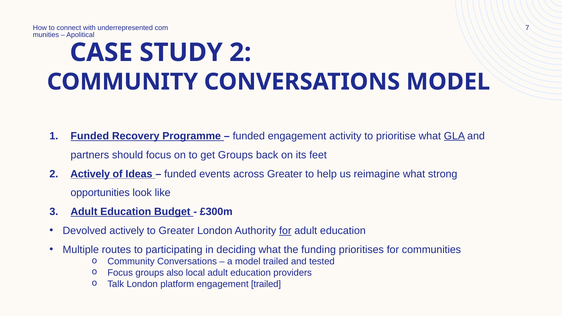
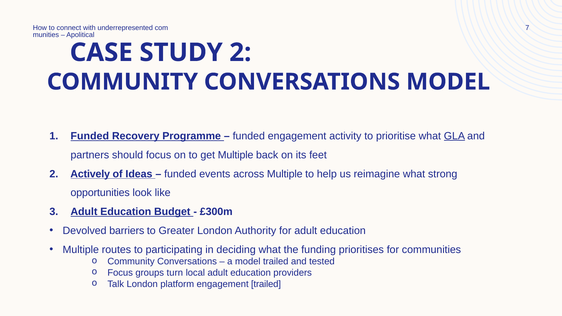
get Groups: Groups -> Multiple (236, 155)
across Greater: Greater -> Multiple (285, 174)
Devolved actively: actively -> barriers (127, 231)
for underline: present -> none (285, 231)
also: also -> turn (175, 273)
